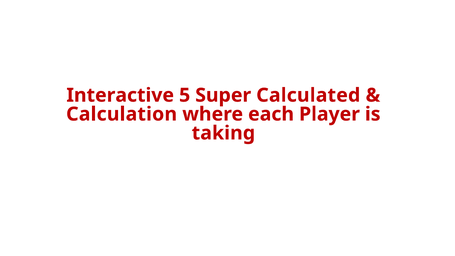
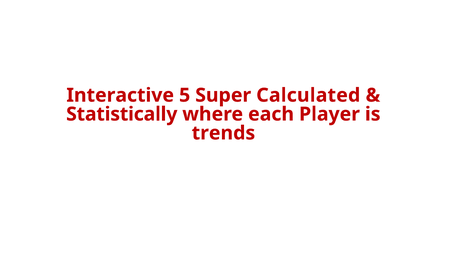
Calculation: Calculation -> Statistically (122, 114)
taking: taking -> trends (223, 133)
